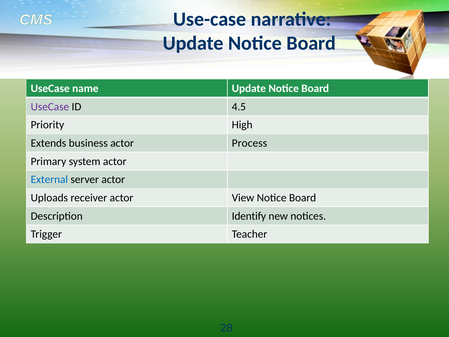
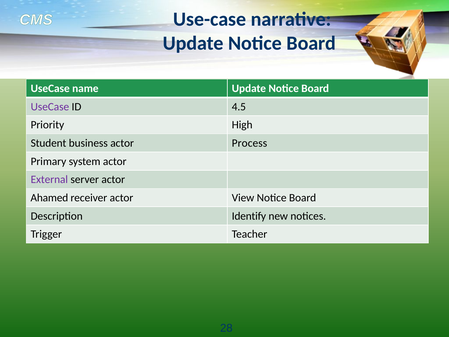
Extends: Extends -> Student (48, 143)
External colour: blue -> purple (49, 179)
Uploads: Uploads -> Ahamed (49, 198)
